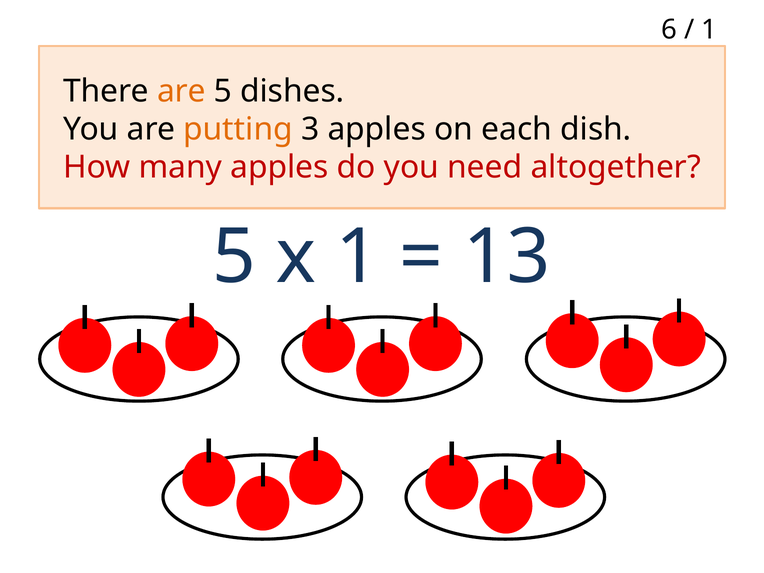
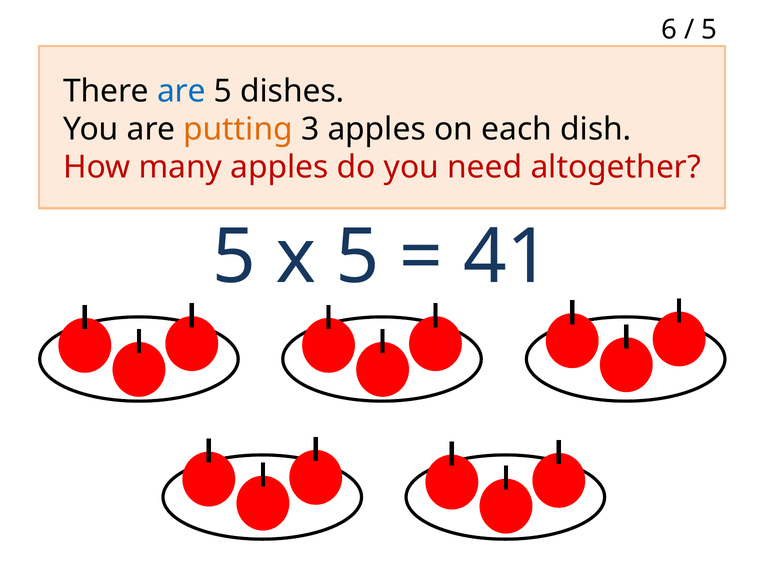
1: 1 -> 5 (709, 29)
are colour: orange -> blue (181, 91)
x 1: 1 -> 5 (358, 257)
13: 13 -> 41 (507, 257)
